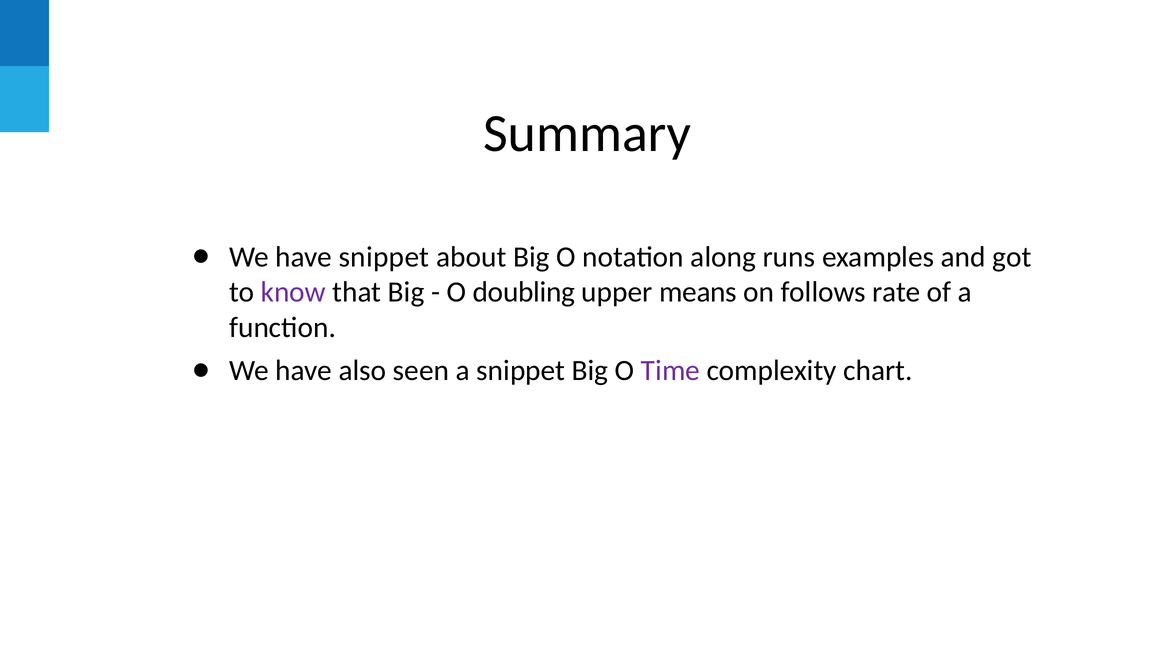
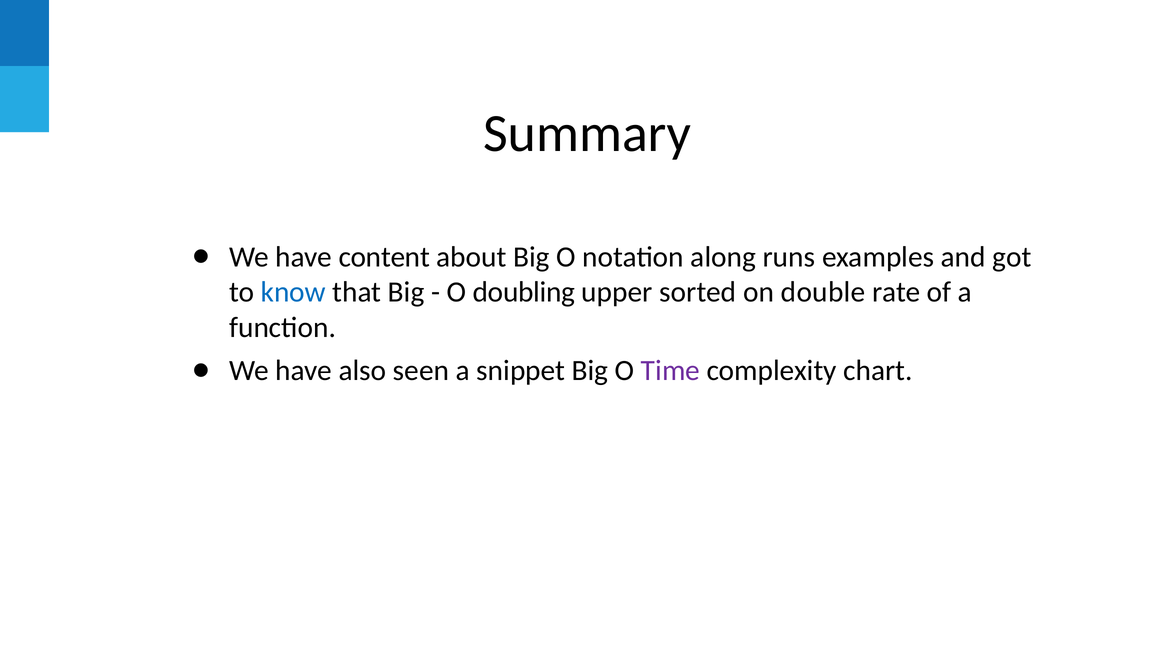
have snippet: snippet -> content (384, 257)
know colour: purple -> blue (293, 292)
means: means -> sorted (698, 292)
follows: follows -> double (823, 292)
